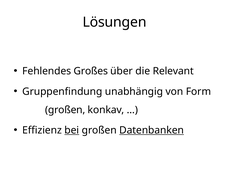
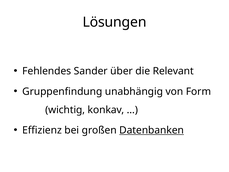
Großes: Großes -> Sander (91, 71)
großen: großen -> wichtig (65, 110)
bei underline: present -> none (72, 130)
